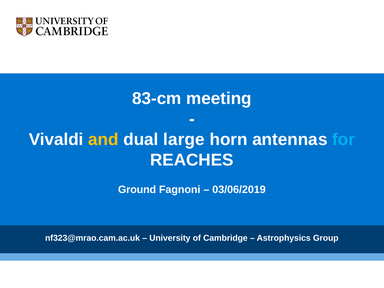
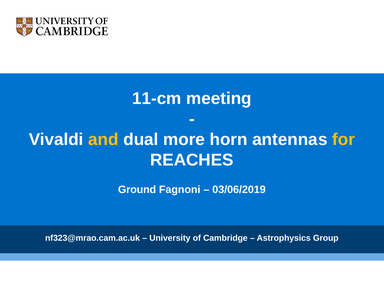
83-cm: 83-cm -> 11-cm (157, 99)
large: large -> more (184, 140)
for colour: light blue -> yellow (344, 140)
